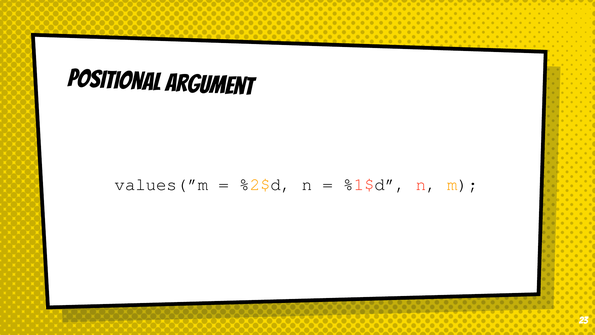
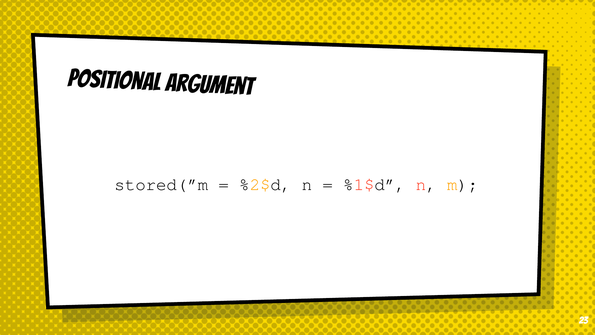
values(”m: values(”m -> stored(”m (161, 184)
